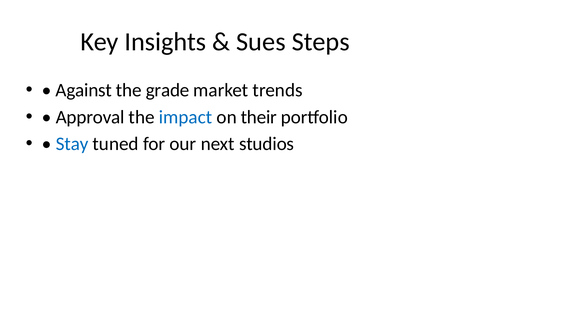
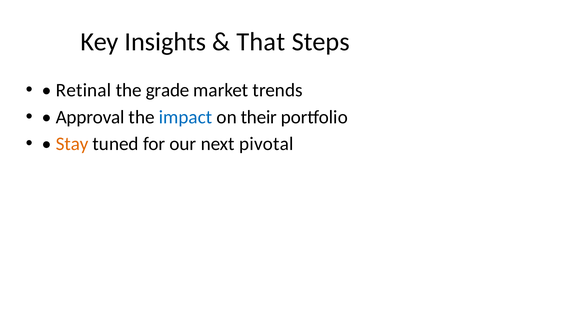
Sues: Sues -> That (261, 42)
Against: Against -> Retinal (84, 90)
Stay colour: blue -> orange (72, 144)
studios: studios -> pivotal (266, 144)
